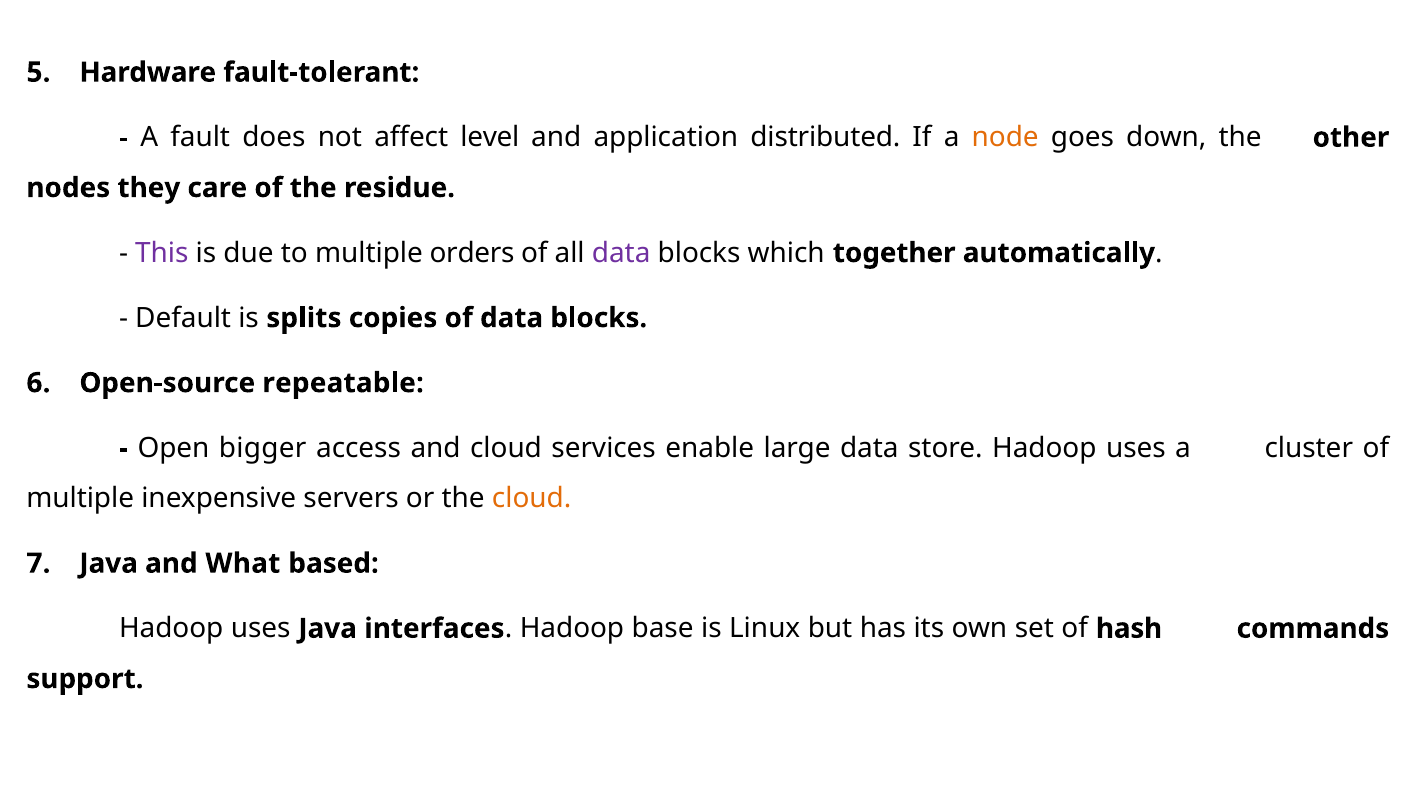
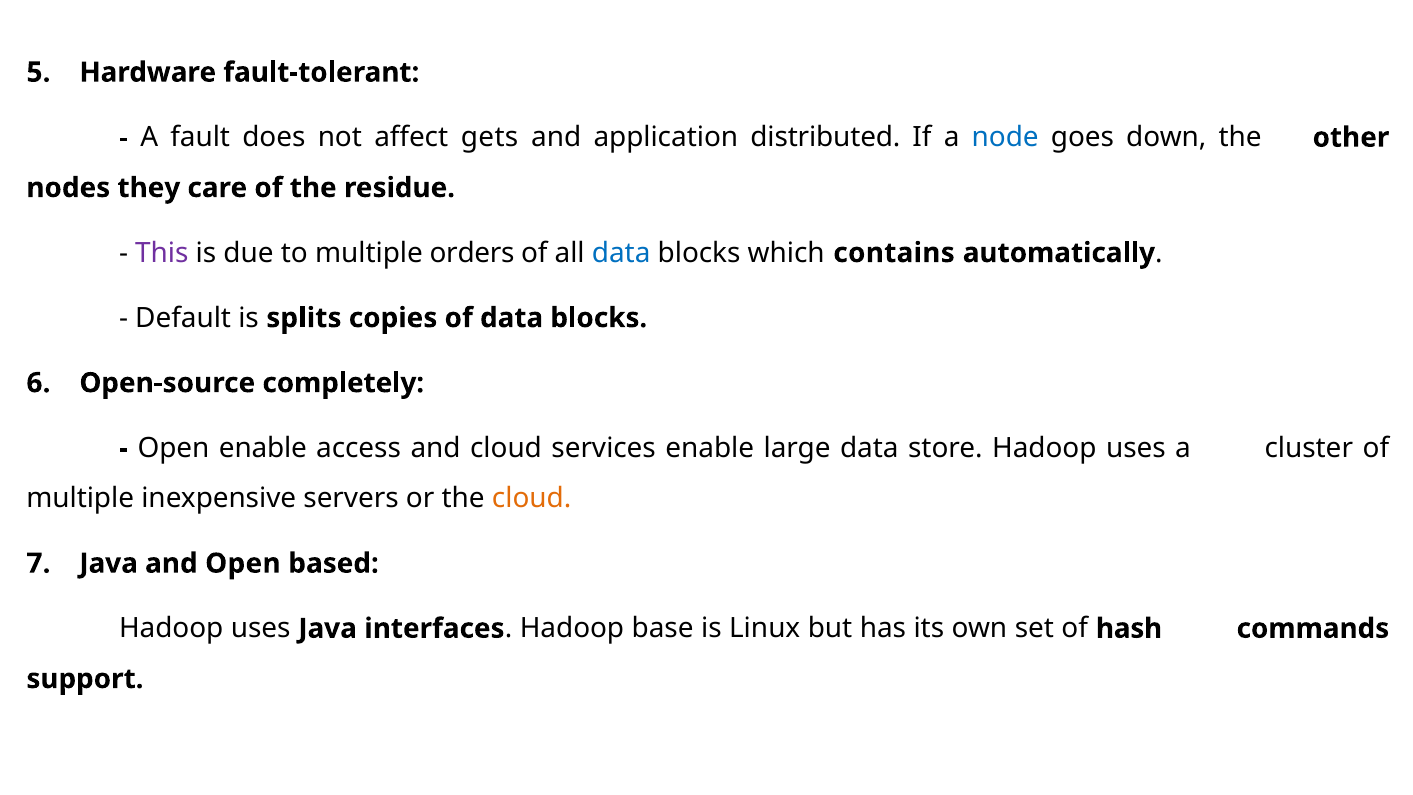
level: level -> gets (490, 137)
node colour: orange -> blue (1005, 137)
data colour: purple -> blue (621, 253)
together: together -> contains (894, 253)
repeatable: repeatable -> completely (343, 383)
Open bigger: bigger -> enable (263, 448)
and What: What -> Open (243, 563)
